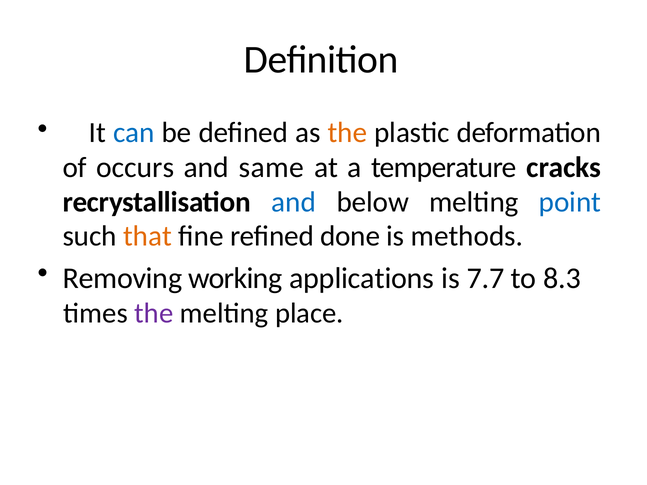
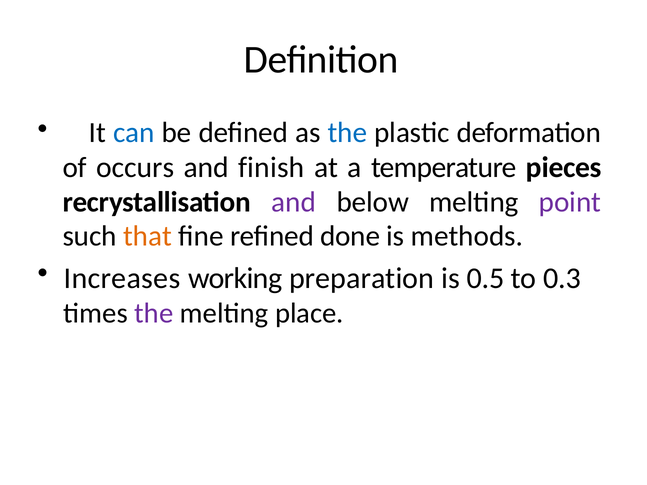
the colour: orange -> blue (347, 133)
same: same -> finish (271, 167)
cracks: cracks -> pieces (564, 167)
and colour: blue -> purple (294, 202)
point colour: blue -> purple (570, 202)
Removing: Removing -> Increases (122, 279)
applications: applications -> preparation (362, 279)
7.7: 7.7 -> 0.5 (486, 279)
8.3: 8.3 -> 0.3 (562, 279)
